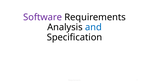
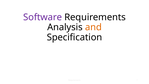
and colour: blue -> orange (93, 27)
